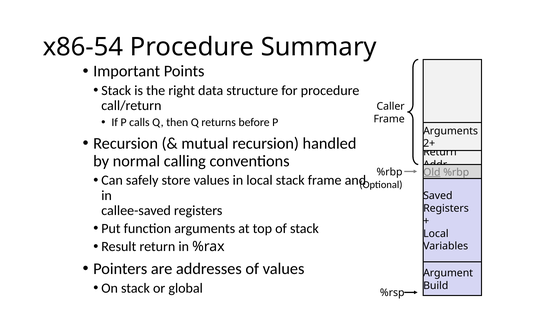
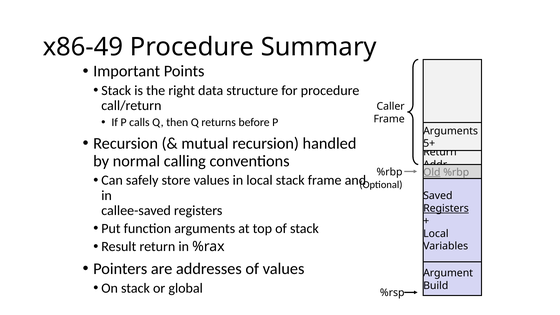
x86-54: x86-54 -> x86-49 (83, 47)
2+: 2+ -> 5+ (429, 144)
Registers underline: none -> present (446, 208)
